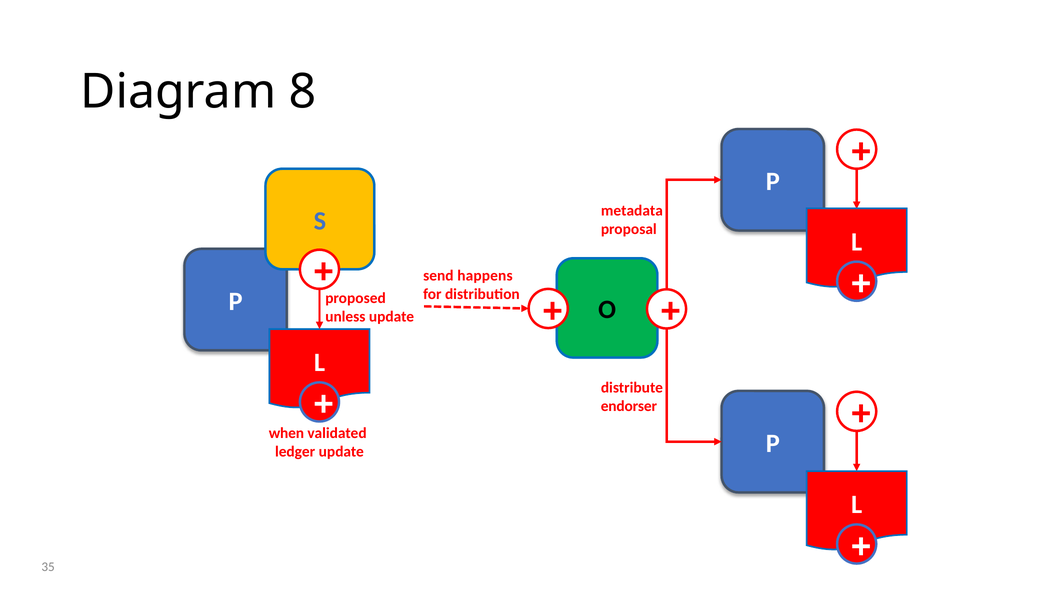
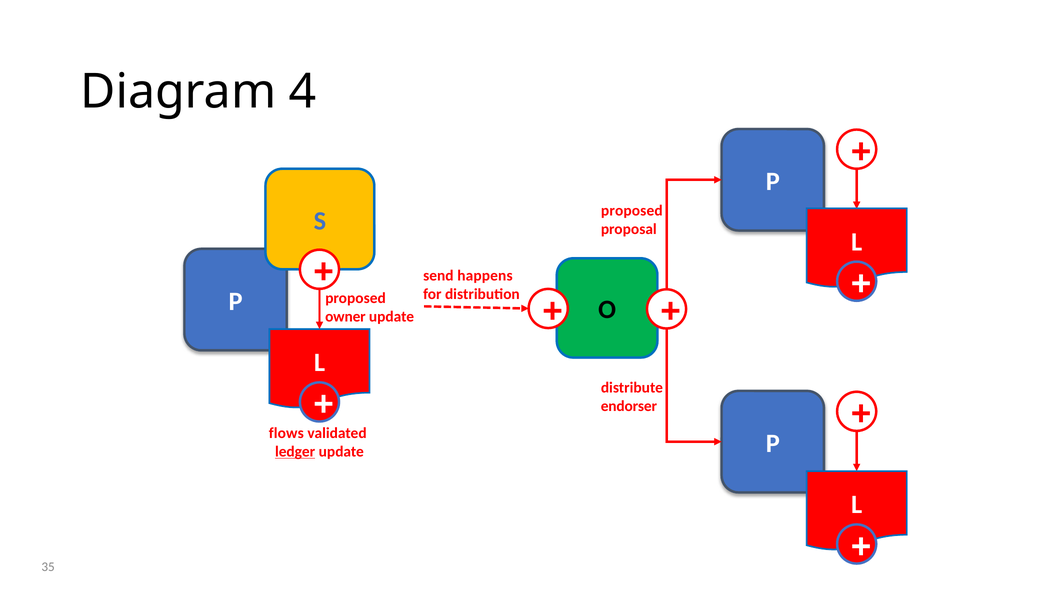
8: 8 -> 4 (303, 92)
metadata: metadata -> proposed (632, 210)
unless: unless -> owner (345, 316)
when: when -> flows (286, 433)
ledger underline: none -> present (295, 451)
